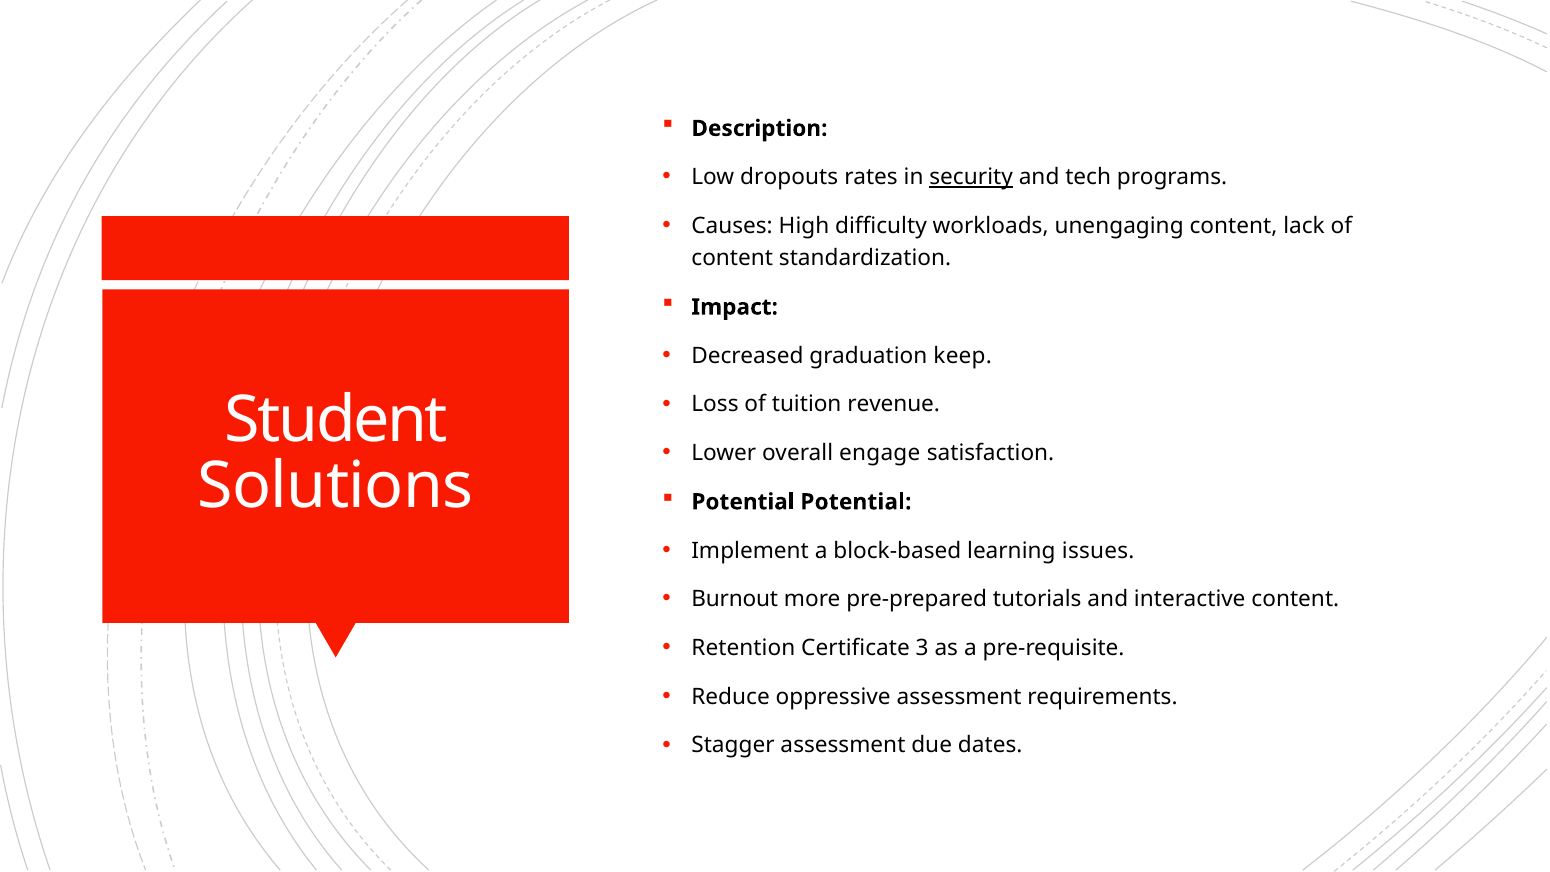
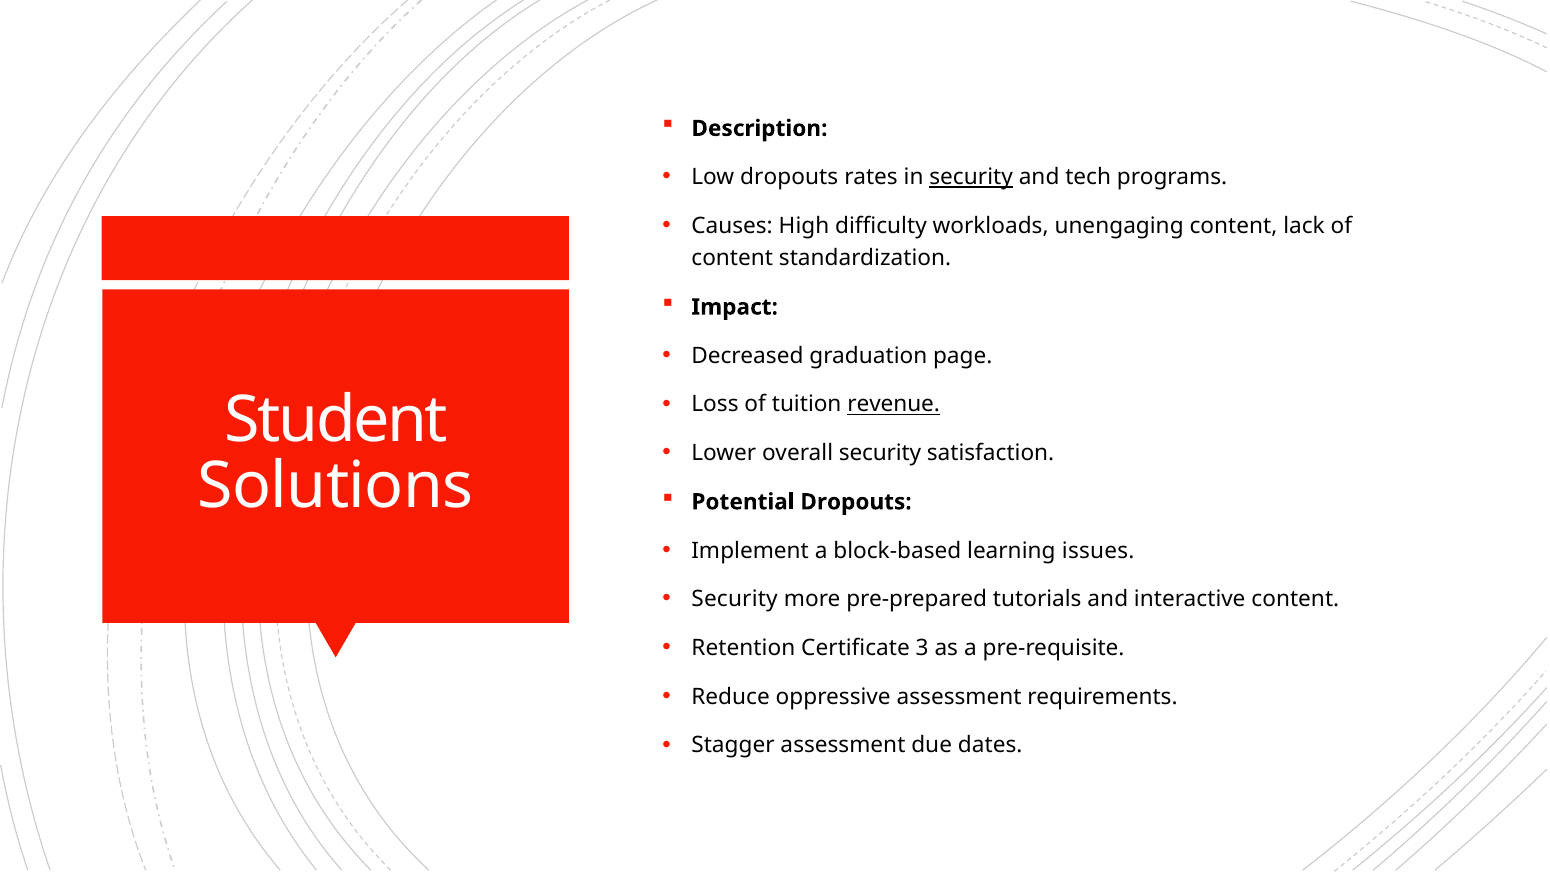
keep: keep -> page (963, 356)
revenue underline: none -> present (894, 404)
overall engage: engage -> security (880, 453)
Potential Potential: Potential -> Dropouts (856, 502)
Burnout: Burnout -> Security (735, 599)
